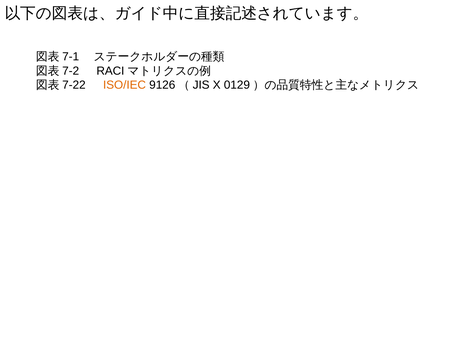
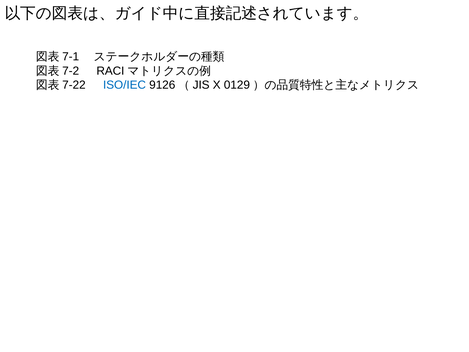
ISO/IEC colour: orange -> blue (124, 85)
